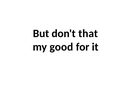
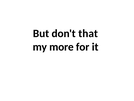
good: good -> more (61, 47)
